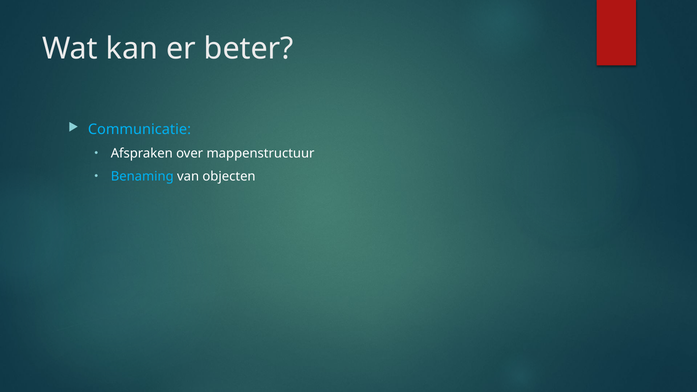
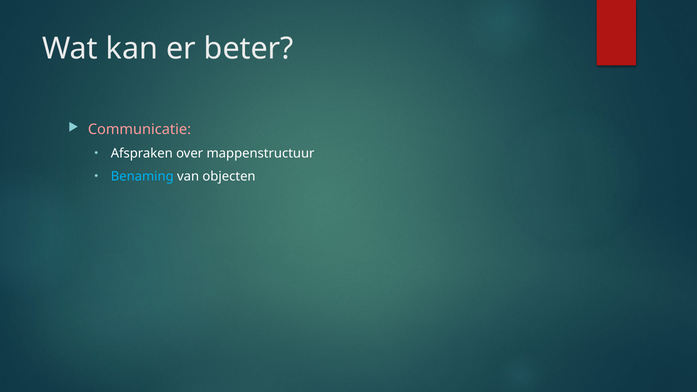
Communicatie colour: light blue -> pink (139, 130)
